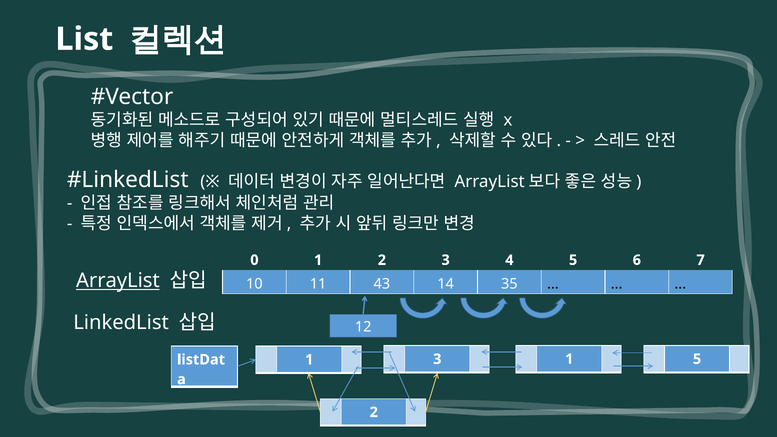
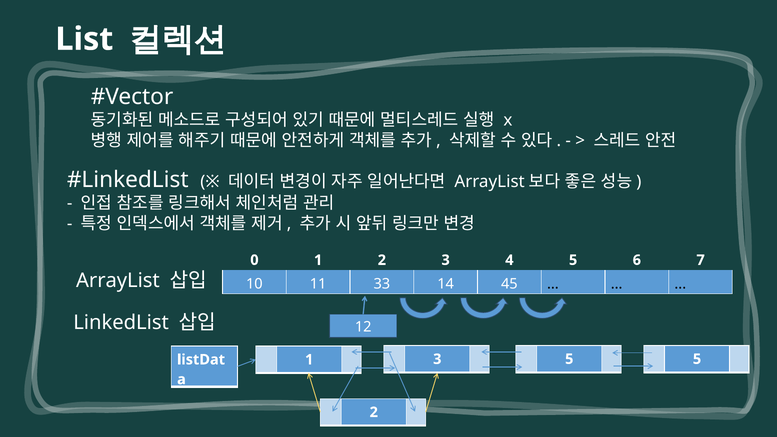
ArrayList underline: present -> none (118, 281)
43: 43 -> 33 (382, 284)
35: 35 -> 45 (509, 284)
3 1: 1 -> 5 (569, 359)
